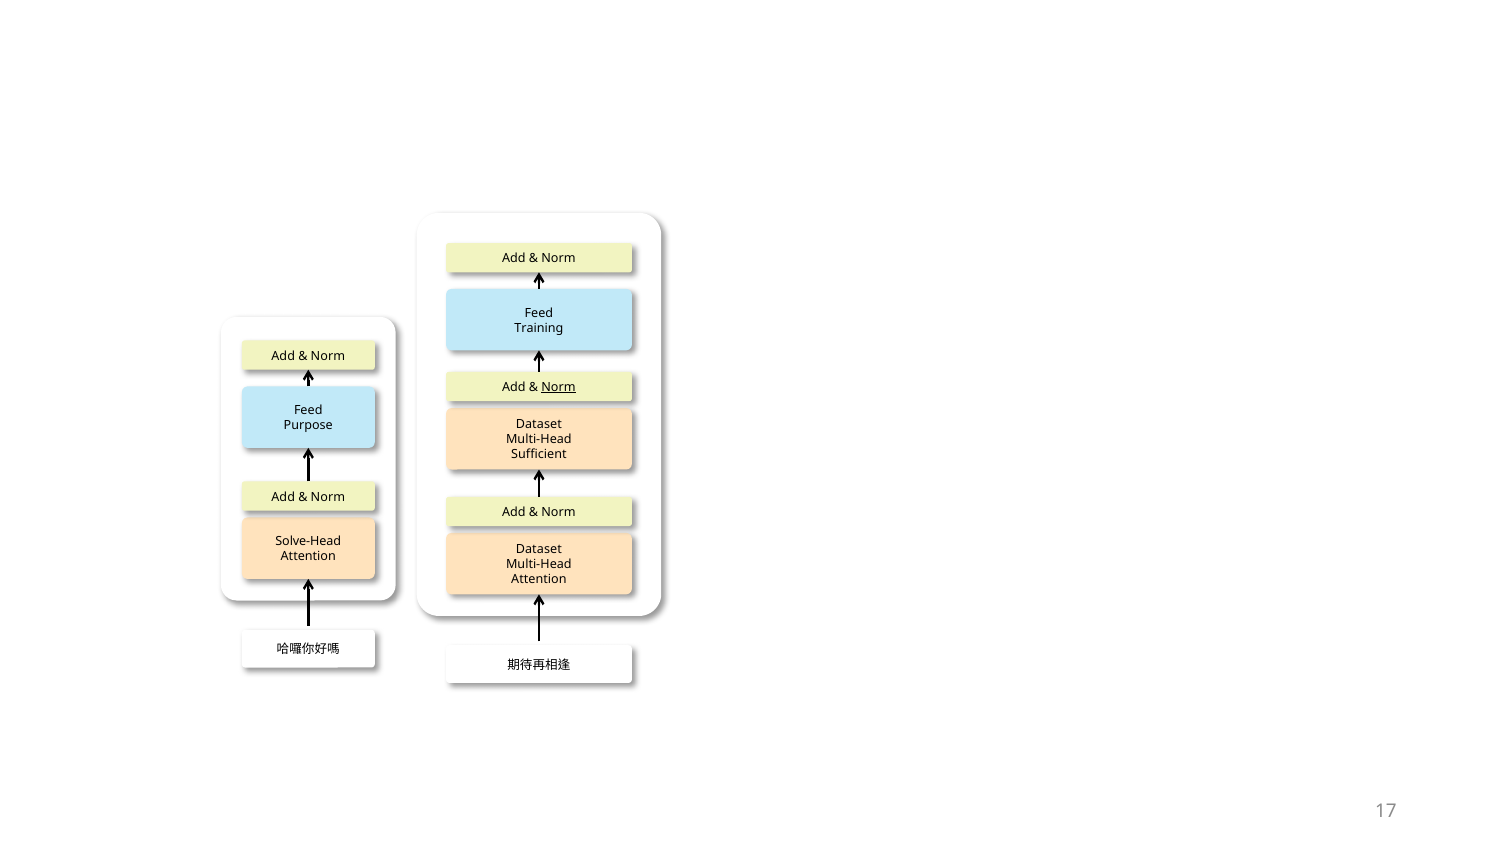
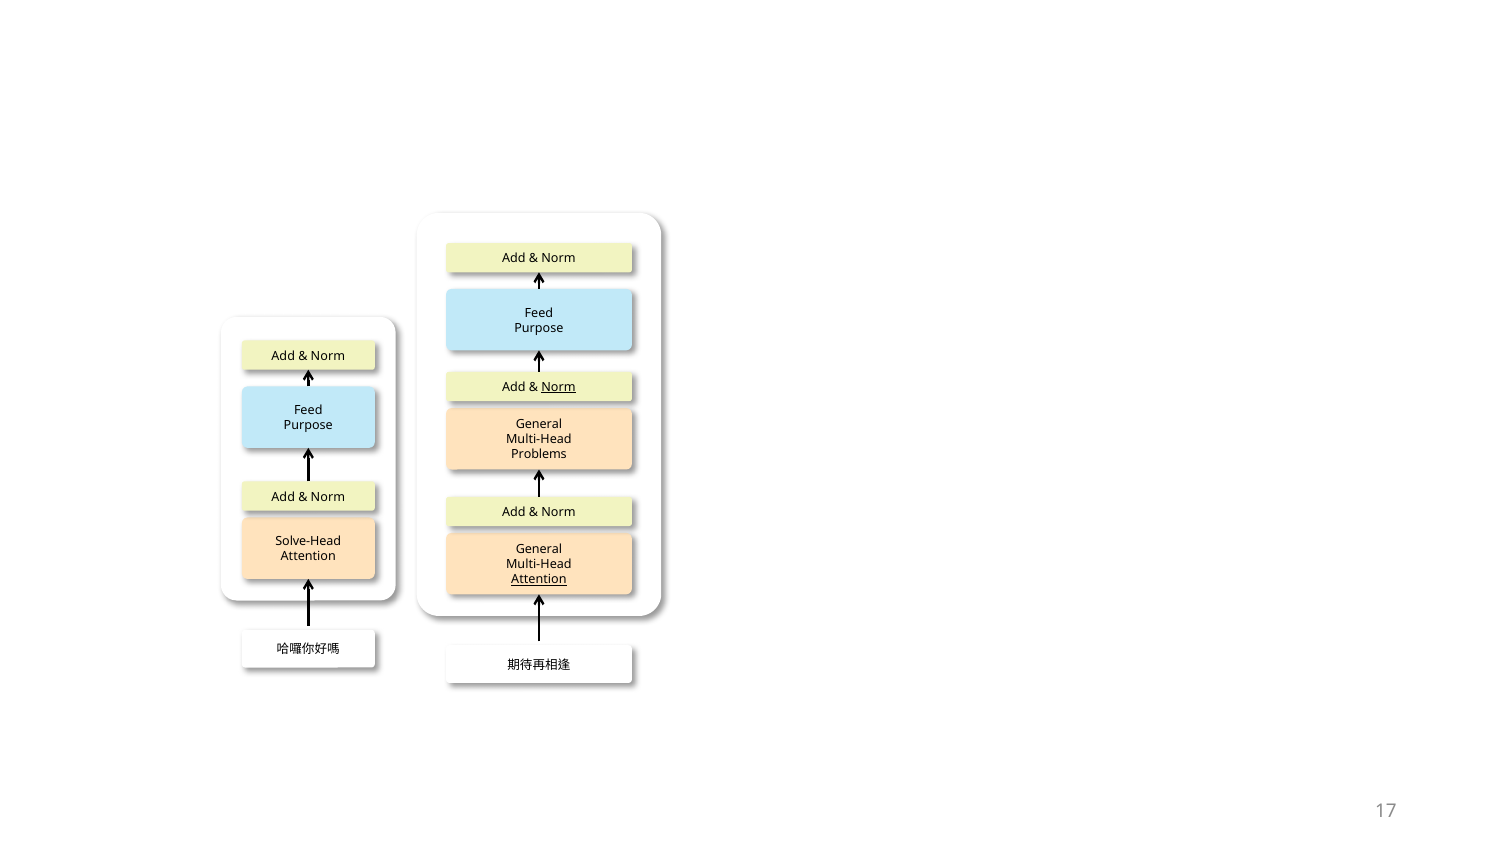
Training: Training -> Purpose (539, 328)
Dataset: Dataset -> General (539, 424)
Sufficient: Sufficient -> Problems (539, 454)
Dataset: Dataset -> General (539, 549)
Attention underline: none -> present (539, 579)
